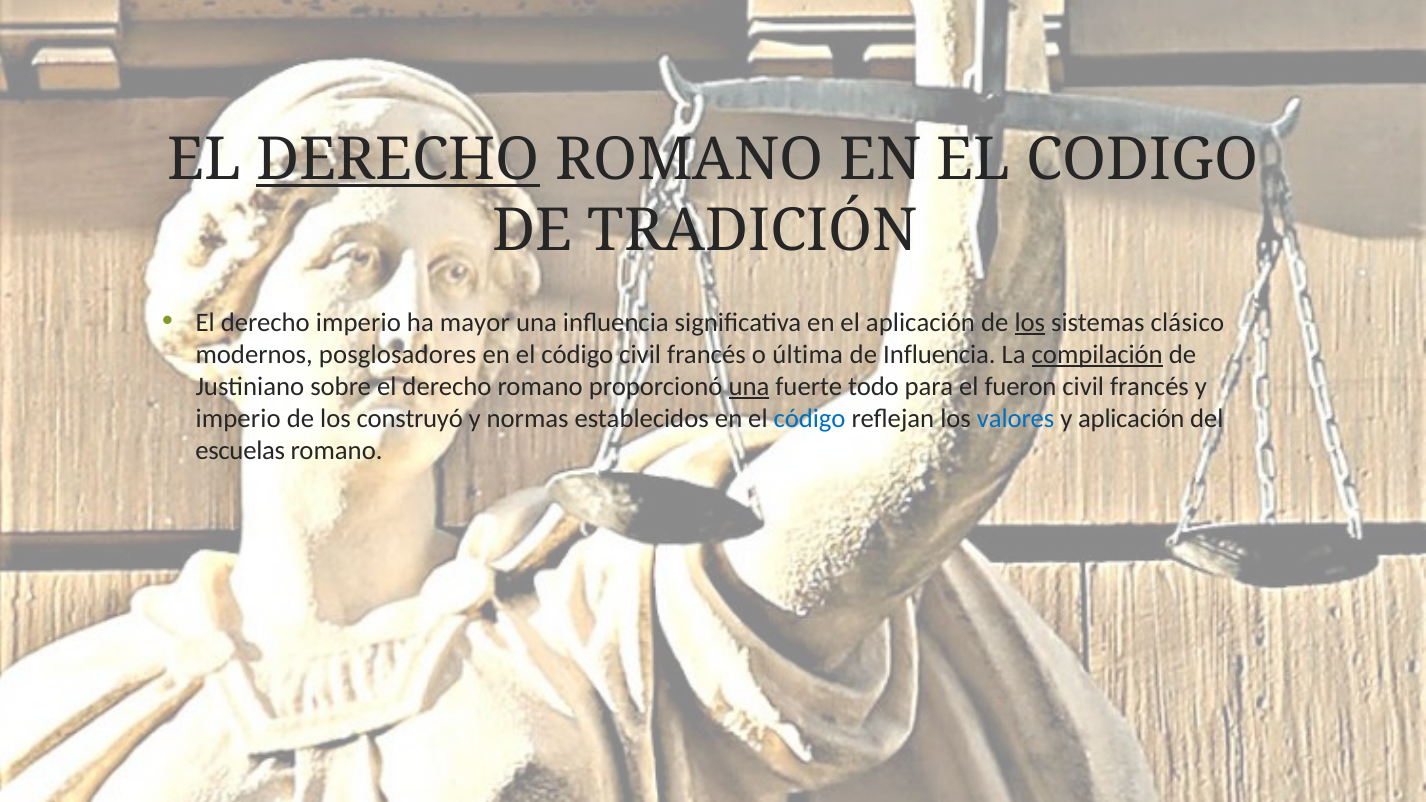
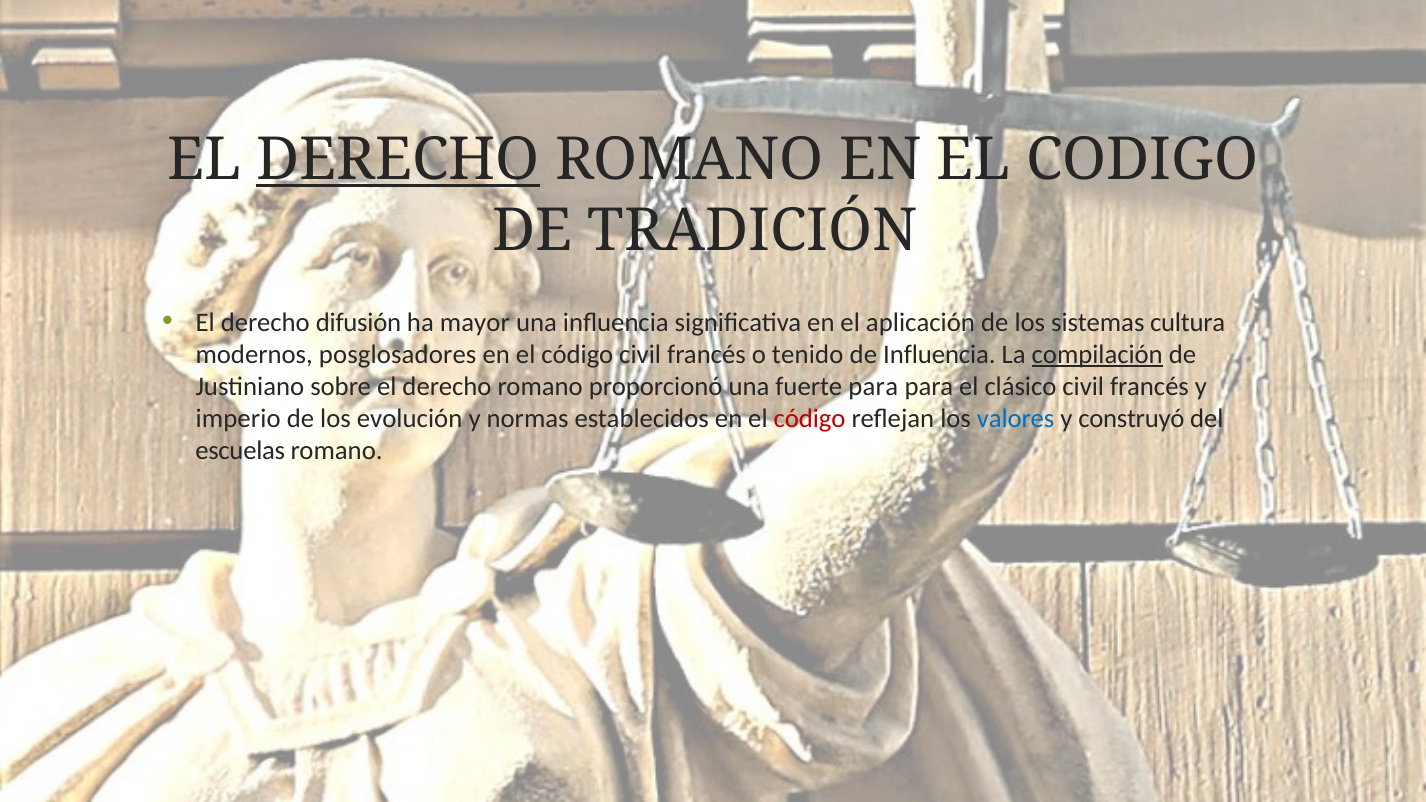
derecho imperio: imperio -> difusión (359, 322)
los underline: present -> none (1030, 322)
clásico: clásico -> cultura (1188, 322)
última: última -> tenido (808, 354)
una underline: present -> none (749, 387)
fuerte todo: todo -> para (873, 387)
fueron: fueron -> clásico (1020, 387)
construyó: construyó -> evolución (410, 419)
código colour: blue -> red (810, 419)
y aplicación: aplicación -> construyó (1131, 419)
